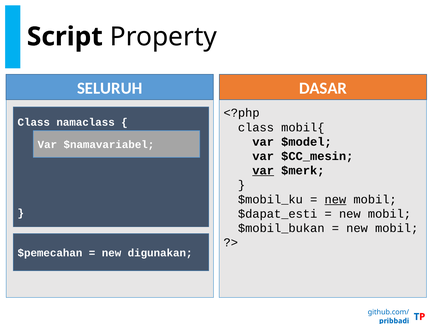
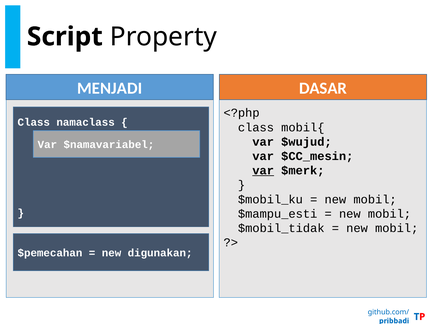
SELURUH: SELURUH -> MENJADI (110, 88)
$model: $model -> $wujud (306, 142)
new underline: present -> none (335, 199)
$dapat_esti: $dapat_esti -> $mampu_esti (278, 214)
$mobil_bukan: $mobil_bukan -> $mobil_tidak (281, 228)
